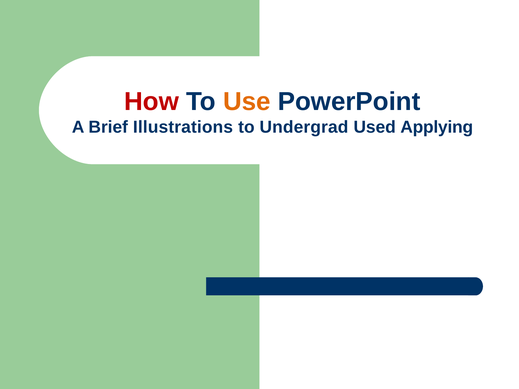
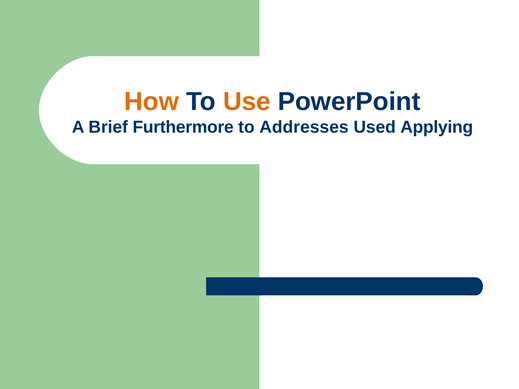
How colour: red -> orange (152, 102)
Illustrations: Illustrations -> Furthermore (183, 127)
Undergrad: Undergrad -> Addresses (304, 127)
